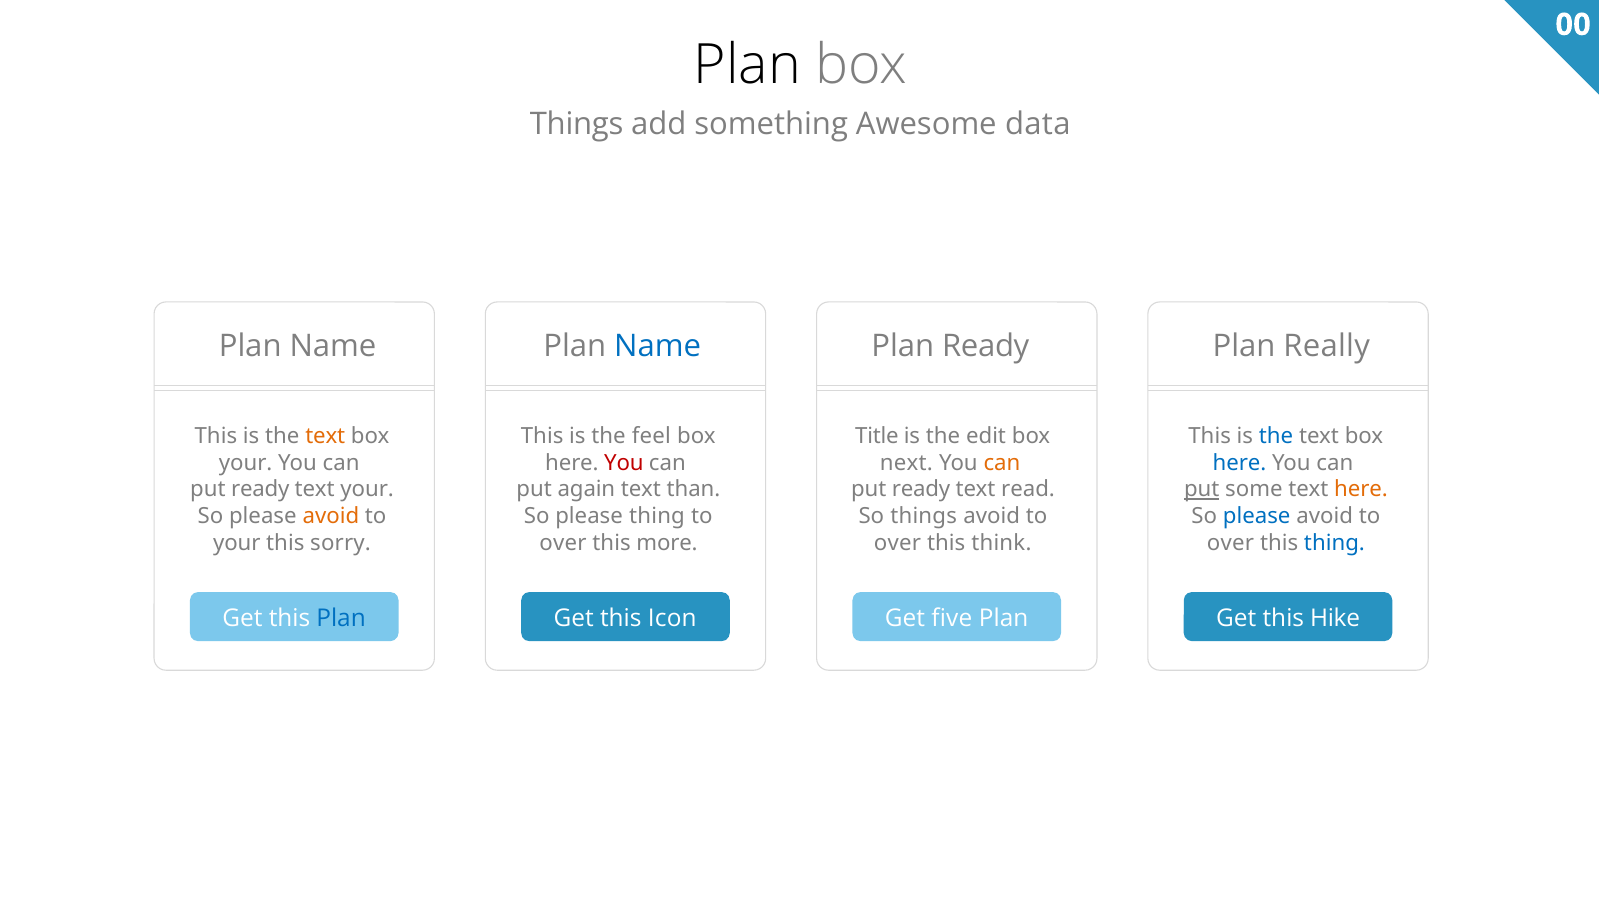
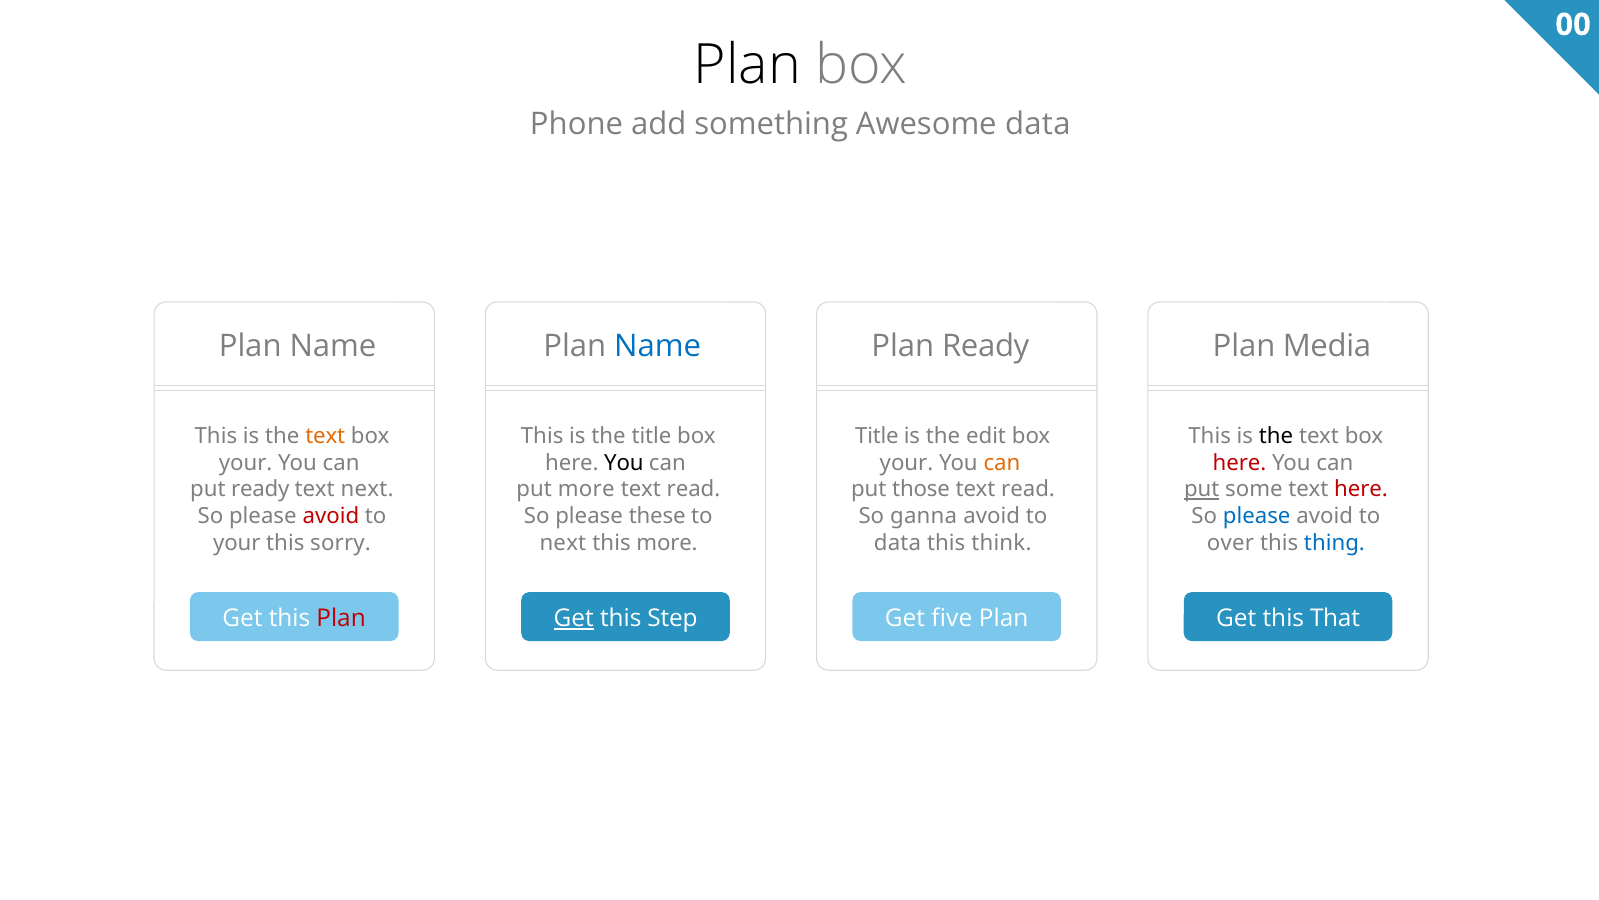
Things: Things -> Phone (576, 124)
Really: Really -> Media (1327, 346)
the feel: feel -> title (651, 436)
the colour: blue -> black (1276, 436)
You colour: red -> black (624, 463)
next: next -> your (907, 463)
here colour: blue -> red (1239, 463)
text your: your -> next (367, 489)
put again: again -> more (586, 489)
than: than -> read (693, 489)
ready: ready -> those (921, 489)
here colour: orange -> red (1361, 489)
avoid colour: orange -> red (331, 516)
please thing: thing -> these (657, 516)
So things: things -> ganna (924, 516)
over: over -> next (563, 543)
over: over -> data (898, 543)
Plan colour: blue -> red (341, 618)
Get underline: none -> present (574, 618)
Icon: Icon -> Step (672, 618)
Hike: Hike -> That (1335, 618)
